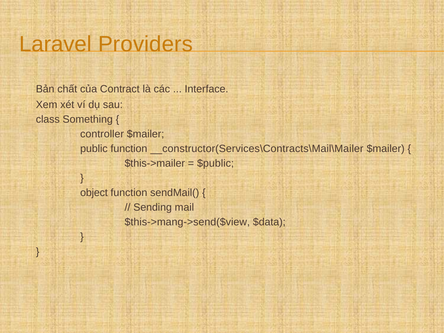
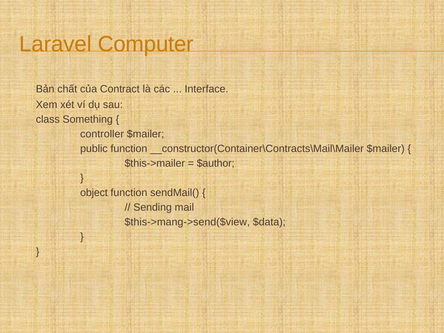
Providers: Providers -> Computer (146, 44)
__constructor(Services\Contracts\Mail\Mailer: __constructor(Services\Contracts\Mail\Mailer -> __constructor(Container\Contracts\Mail\Mailer (257, 149)
$public: $public -> $author (216, 163)
